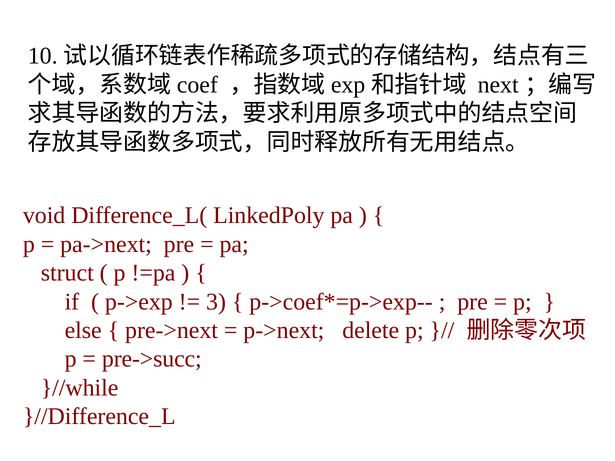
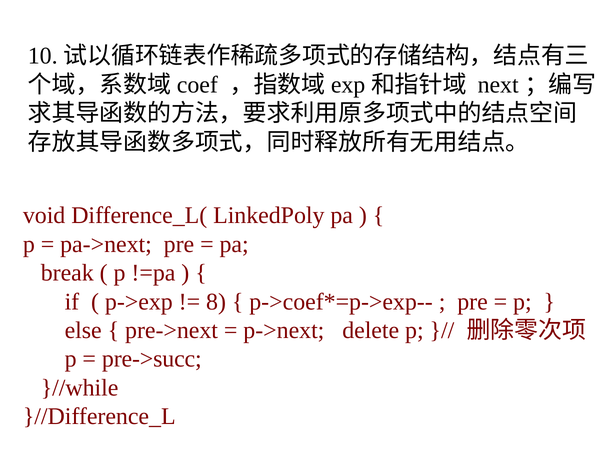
struct: struct -> break (67, 273)
3: 3 -> 8 (216, 302)
